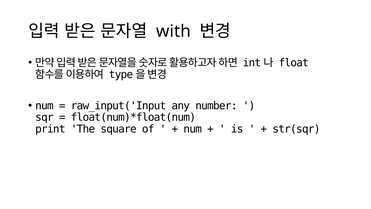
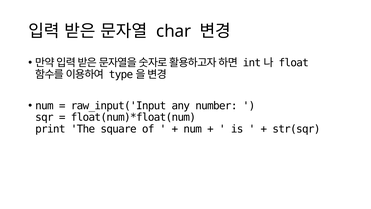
with: with -> char (174, 31)
